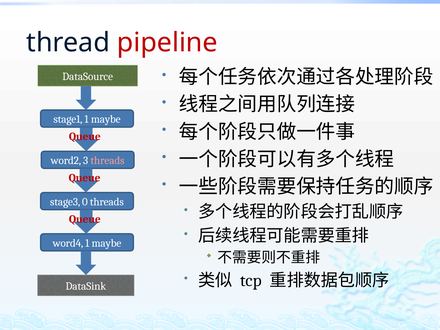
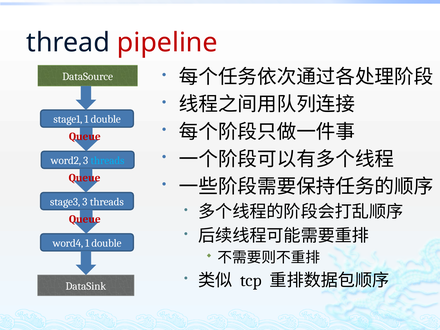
stage1 1 maybe: maybe -> double (106, 119)
threads colour: pink -> light blue (107, 161)
stage3 0: 0 -> 3 (85, 202)
maybe: maybe -> double (106, 243)
